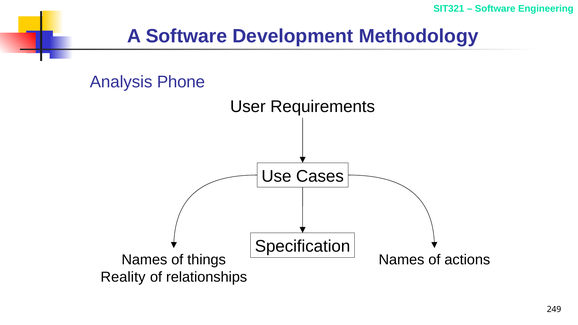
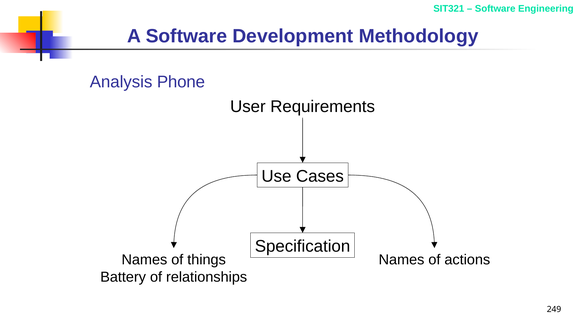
Reality: Reality -> Battery (123, 277)
